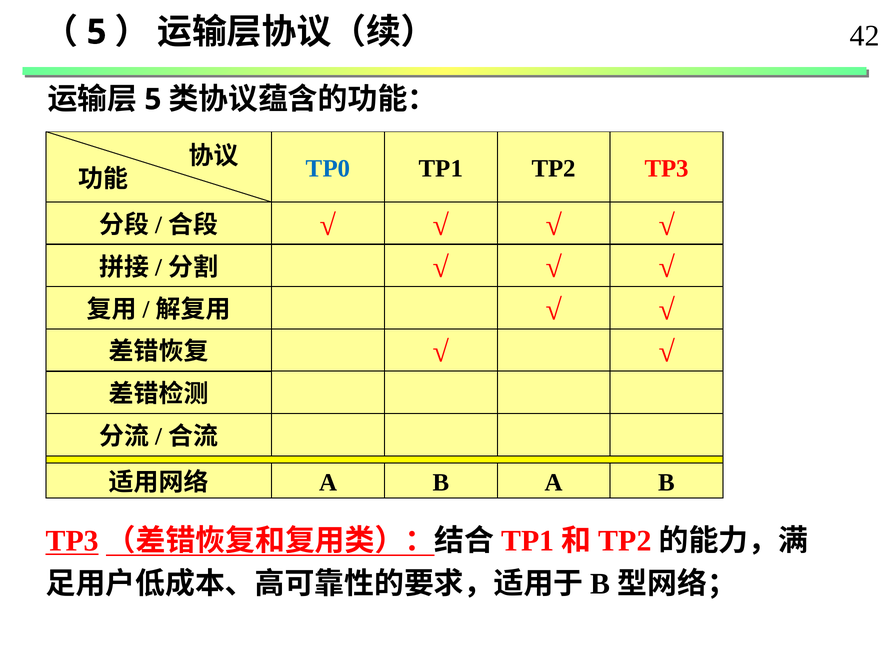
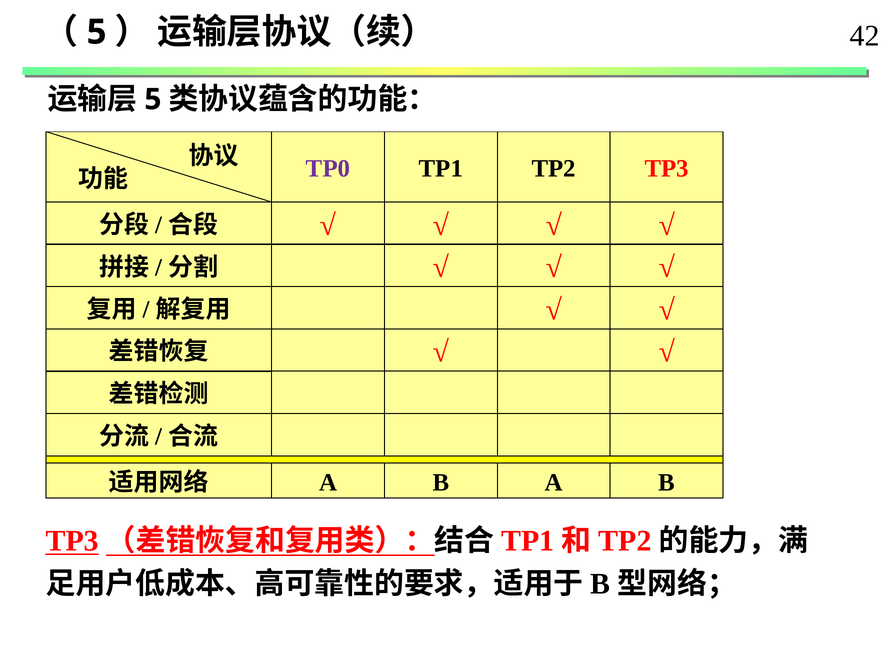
TP0 colour: blue -> purple (328, 169)
